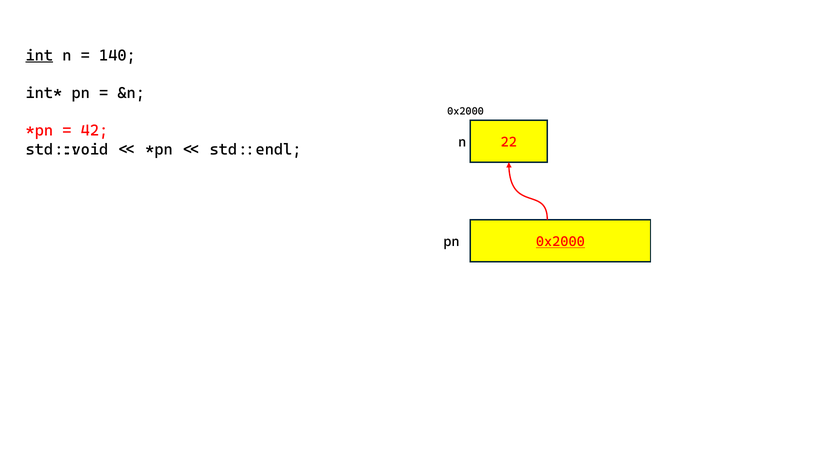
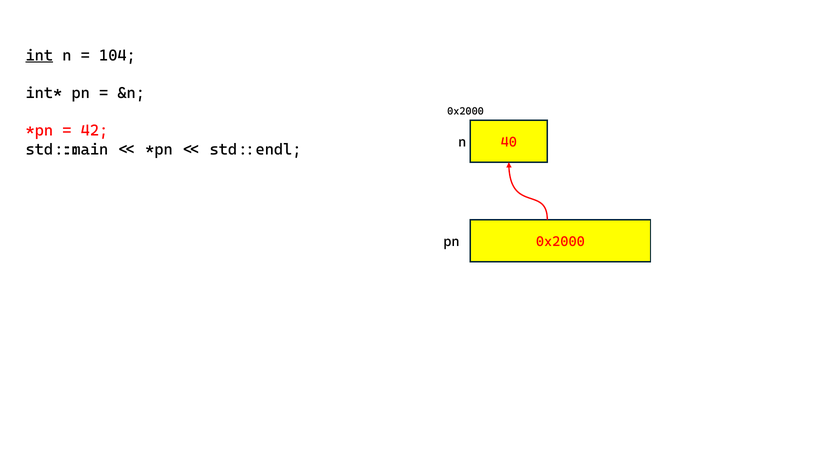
140: 140 -> 104 (117, 55)
std::void: std::void -> std::main (67, 150)
22: 22 -> 40 (509, 142)
0x2000 underline: present -> none (560, 242)
